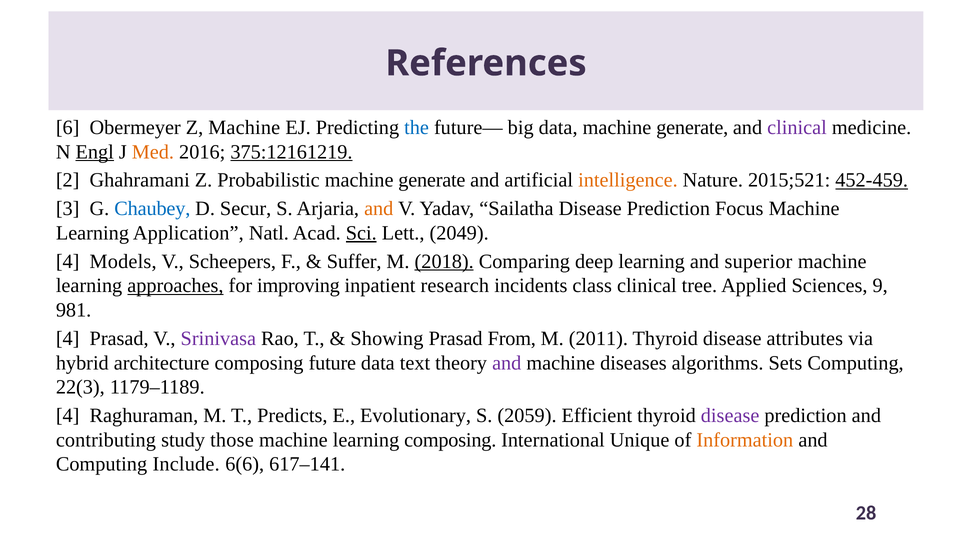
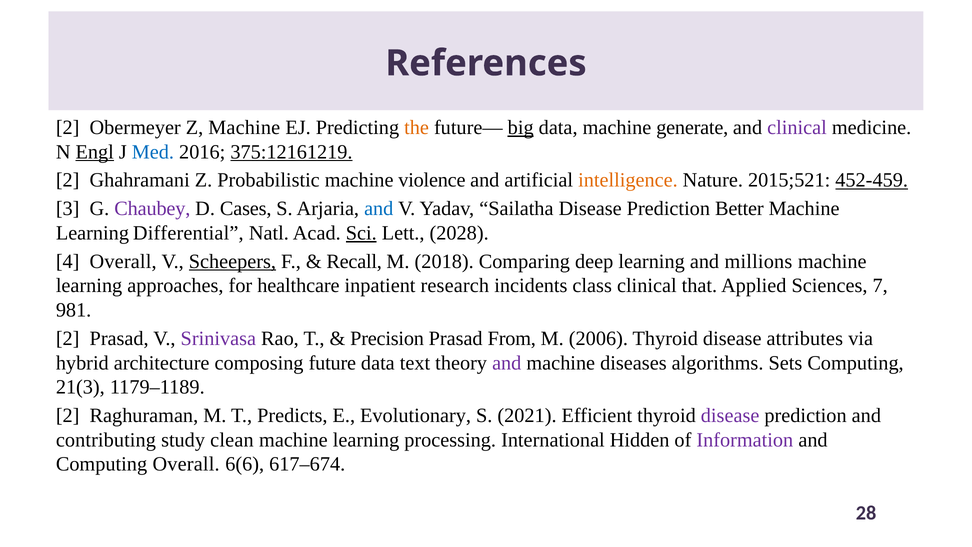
6: 6 -> 2 (68, 127)
the colour: blue -> orange (417, 127)
big underline: none -> present (521, 127)
Med colour: orange -> blue (153, 152)
Probabilistic machine generate: generate -> violence (432, 180)
Chaubey colour: blue -> purple (152, 209)
Secur: Secur -> Cases (246, 209)
and colour: orange -> blue (379, 209)
Focus: Focus -> Better (739, 209)
Application: Application -> Differential (188, 233)
2049: 2049 -> 2028 (459, 233)
4 Models: Models -> Overall (123, 261)
Scheepers underline: none -> present (232, 261)
Suffer: Suffer -> Recall (354, 261)
2018 underline: present -> none (444, 261)
superior: superior -> millions (758, 261)
approaches underline: present -> none (175, 286)
improving: improving -> healthcare (298, 286)
tree: tree -> that (699, 286)
9: 9 -> 7 (880, 286)
4: 4 -> 2 (68, 338)
Showing: Showing -> Precision (387, 338)
2011: 2011 -> 2006 (598, 338)
22(3: 22(3 -> 21(3 (80, 387)
4: 4 -> 2 (68, 415)
2059: 2059 -> 2021 (527, 415)
those: those -> clean (232, 440)
learning composing: composing -> processing (450, 440)
Unique: Unique -> Hidden (640, 440)
Information colour: orange -> purple (745, 440)
Computing Include: Include -> Overall (186, 464)
617–141: 617–141 -> 617–674 (307, 464)
